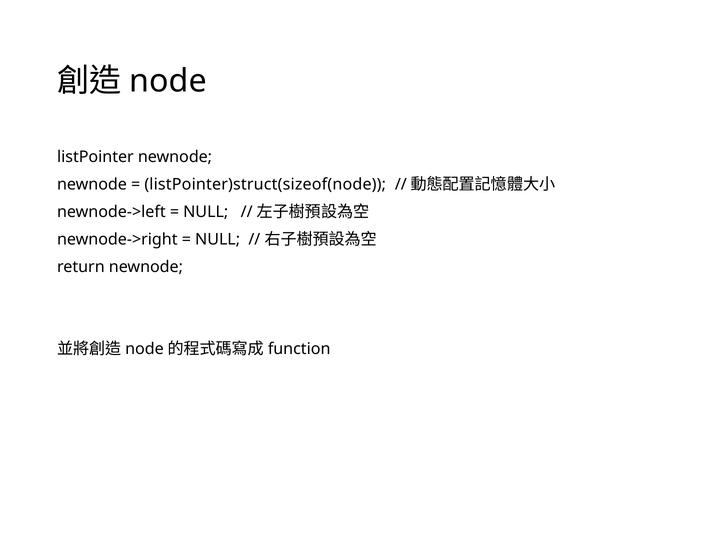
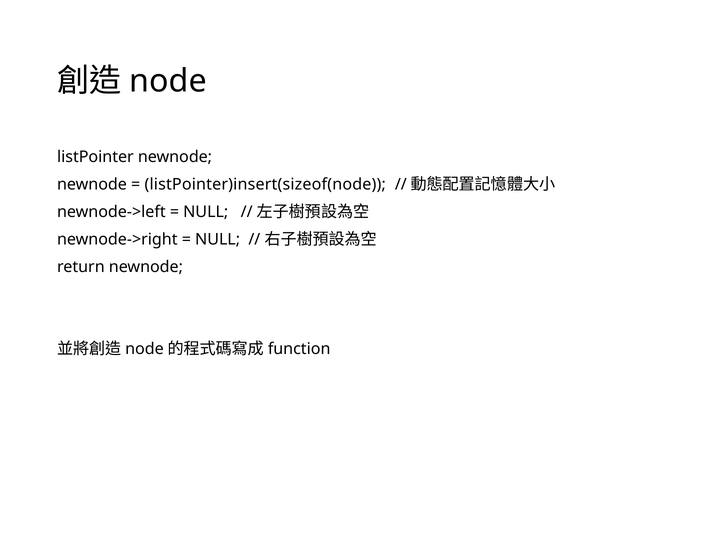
listPointer)struct(sizeof(node: listPointer)struct(sizeof(node -> listPointer)insert(sizeof(node (265, 184)
